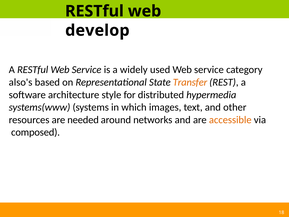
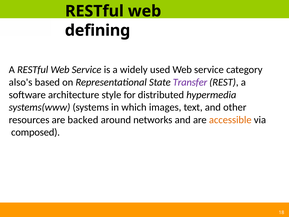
develop: develop -> defining (98, 30)
Transfer colour: orange -> purple (190, 82)
needed: needed -> backed (83, 120)
